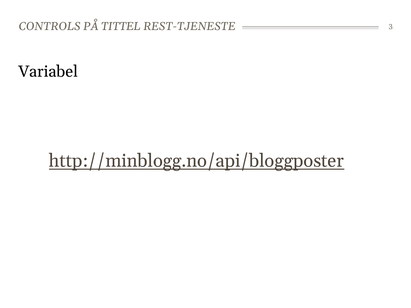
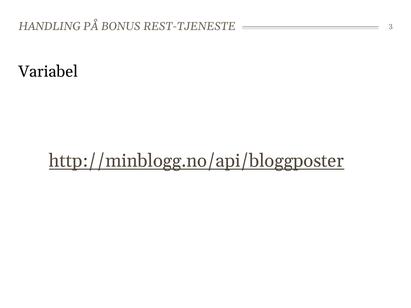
CONTROLS: CONTROLS -> HANDLING (50, 26)
TITTEL: TITTEL -> BONUS (121, 26)
